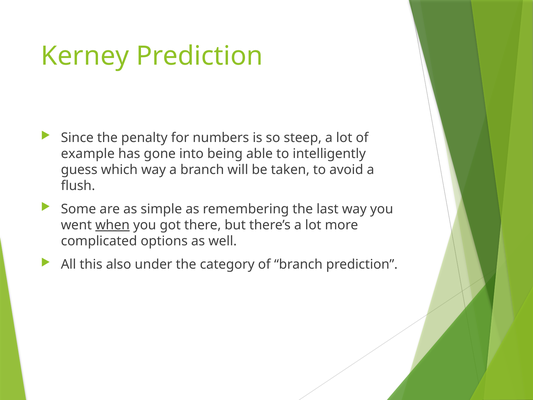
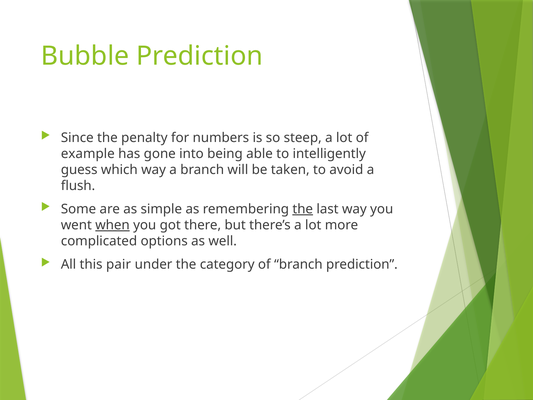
Kerney: Kerney -> Bubble (85, 56)
the underline: none -> present (303, 209)
also: also -> pair (119, 264)
